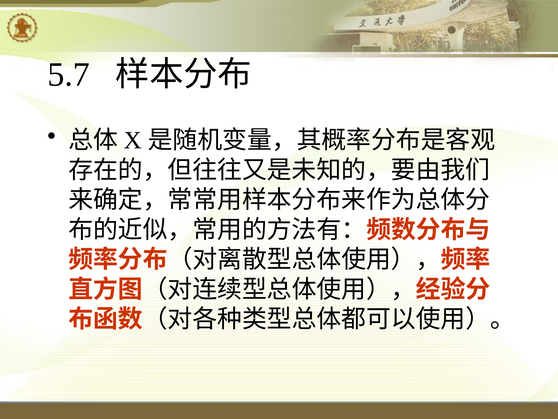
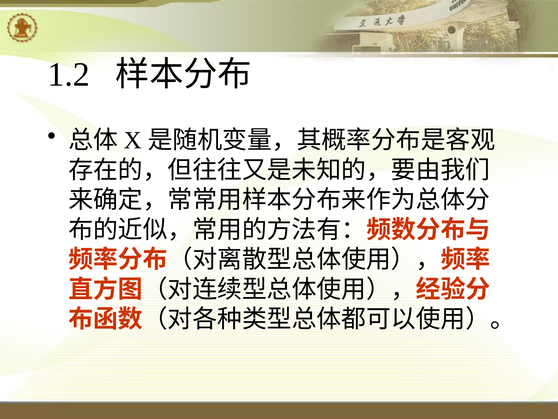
5.7: 5.7 -> 1.2 (69, 74)
